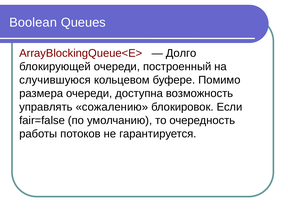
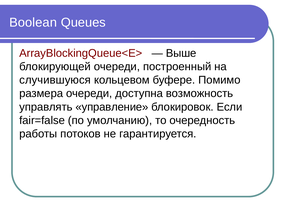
Долго: Долго -> Выше (181, 53)
сожалению: сожалению -> управление (112, 107)
